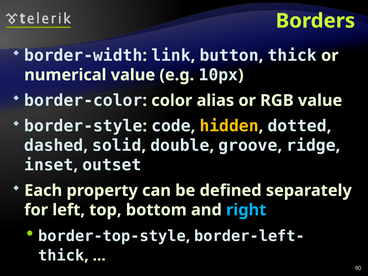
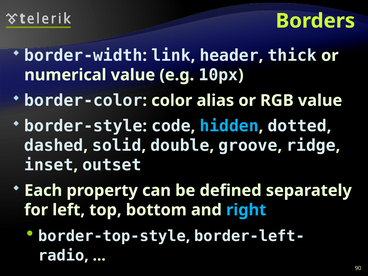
button: button -> header (229, 55)
hidden colour: yellow -> light blue (229, 126)
thick: thick -> radio (61, 255)
